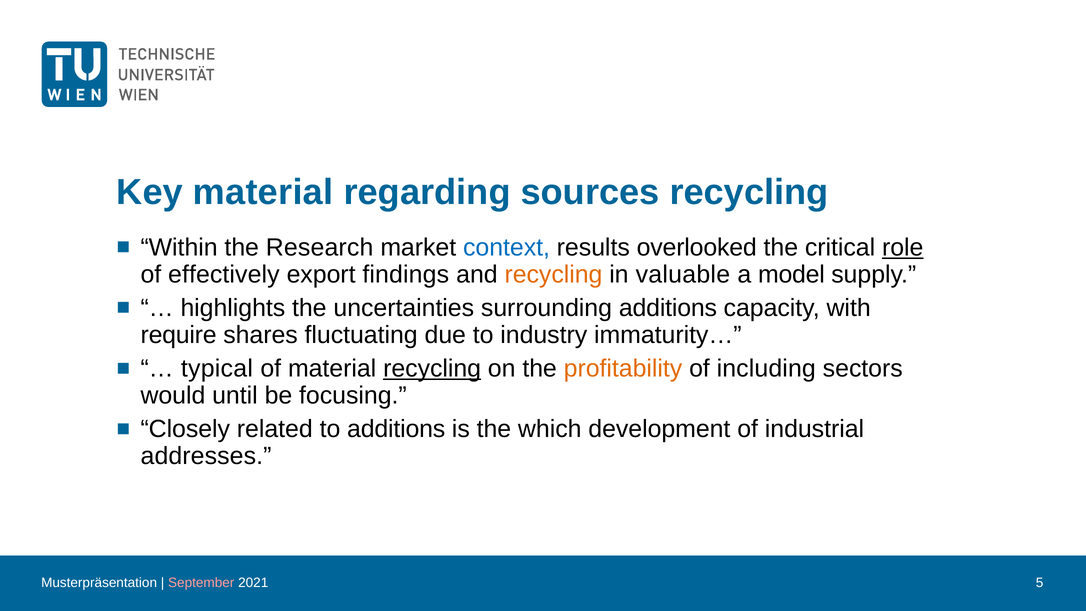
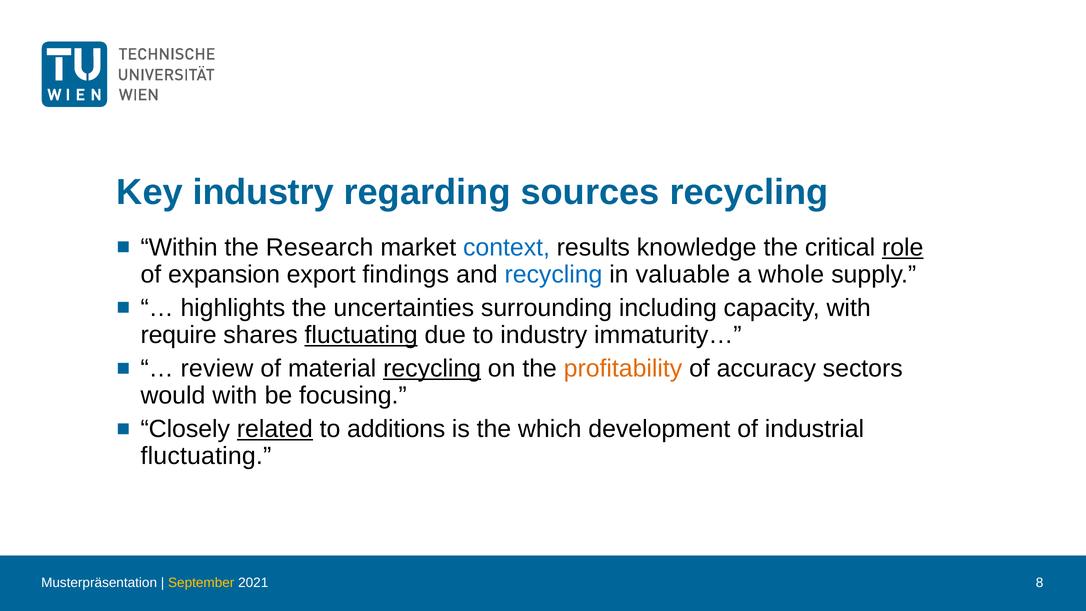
Key material: material -> industry (263, 192)
overlooked: overlooked -> knowledge (697, 247)
effectively: effectively -> expansion (224, 274)
recycling colour: orange -> blue (553, 274)
model: model -> whole (791, 274)
surrounding additions: additions -> including (668, 308)
fluctuating underline: none -> present (361, 335)
typical: typical -> review (217, 369)
including: including -> accuracy (766, 369)
would until: until -> with (235, 395)
related underline: none -> present (275, 429)
addresses: addresses -> fluctuating (206, 456)
September colour: pink -> yellow (201, 583)
5: 5 -> 8 (1040, 583)
